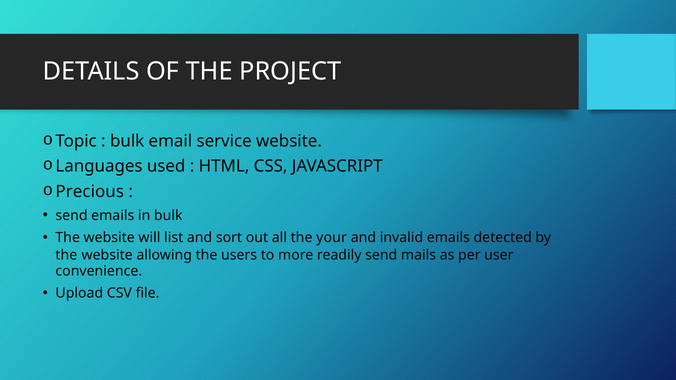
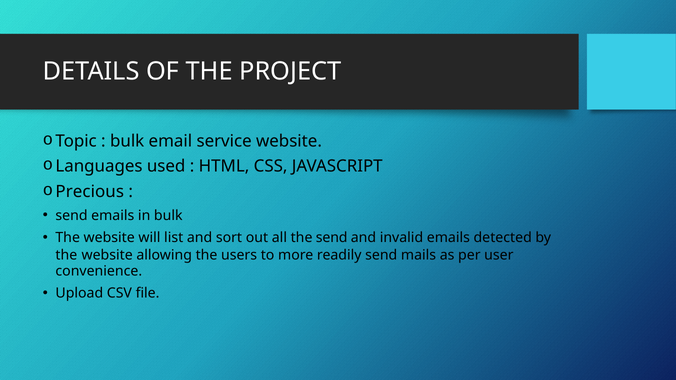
the your: your -> send (332, 238)
